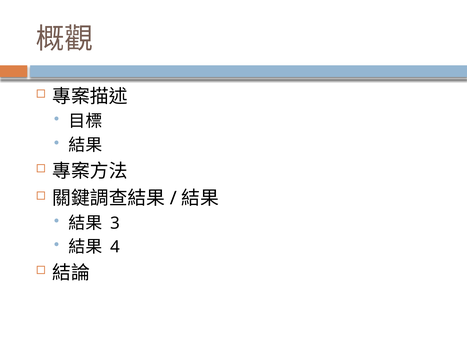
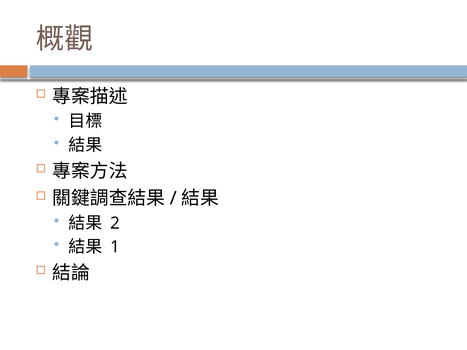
3: 3 -> 2 (115, 223)
4: 4 -> 1 (115, 247)
